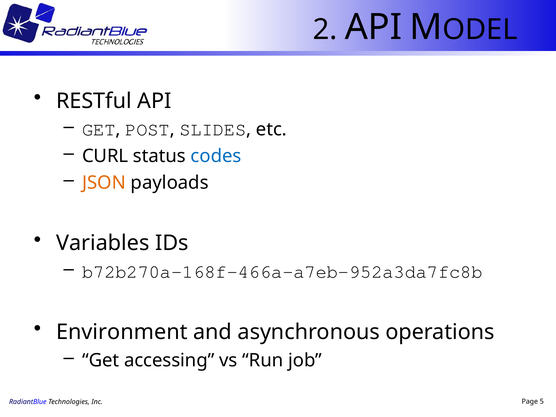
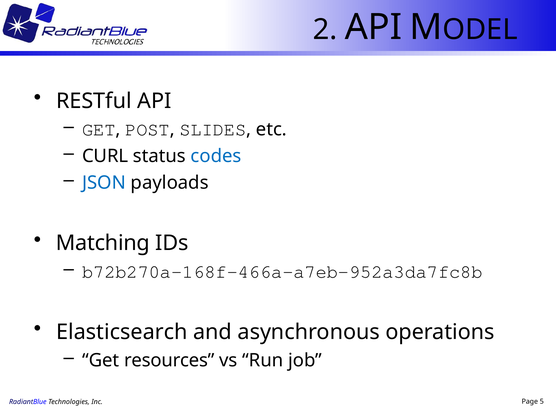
JSON colour: orange -> blue (104, 183)
Variables: Variables -> Matching (103, 243)
Environment: Environment -> Elasticsearch (122, 332)
accessing: accessing -> resources (169, 360)
